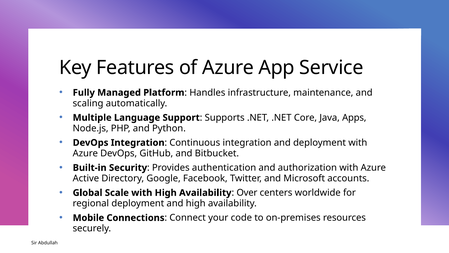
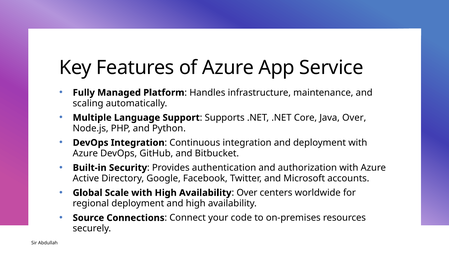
Java Apps: Apps -> Over (354, 117)
Mobile: Mobile -> Source (88, 217)
